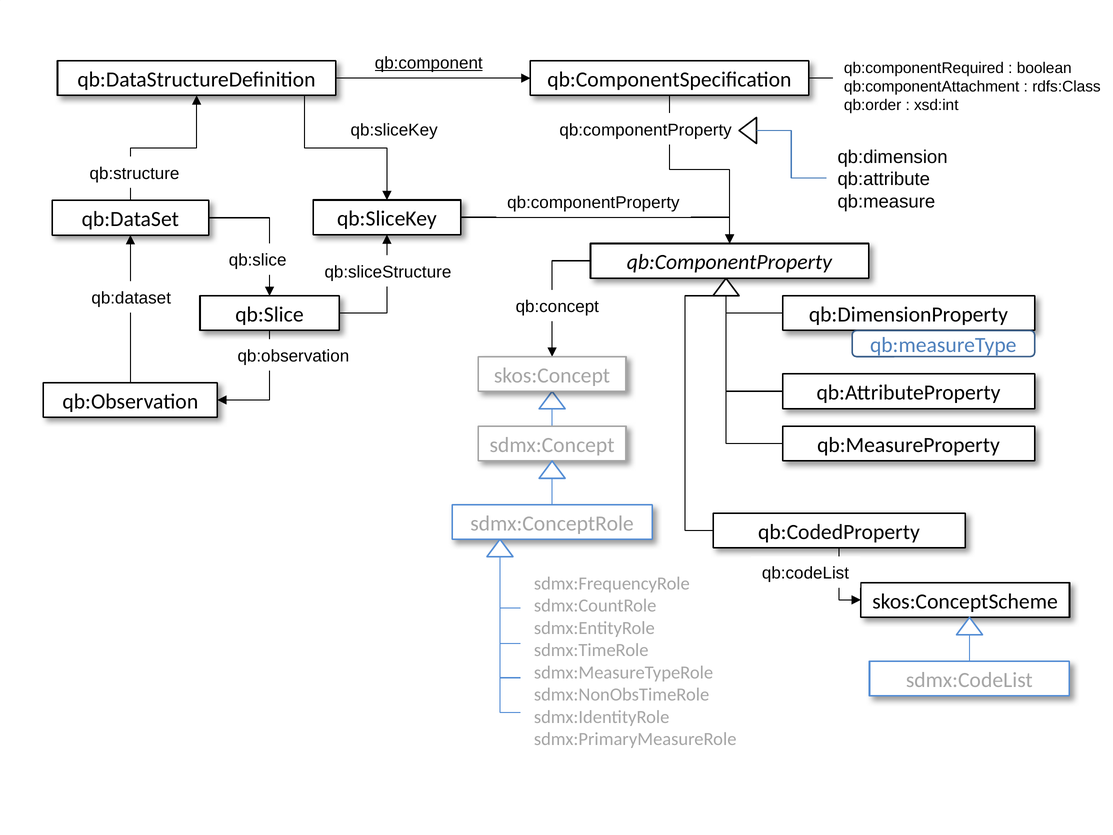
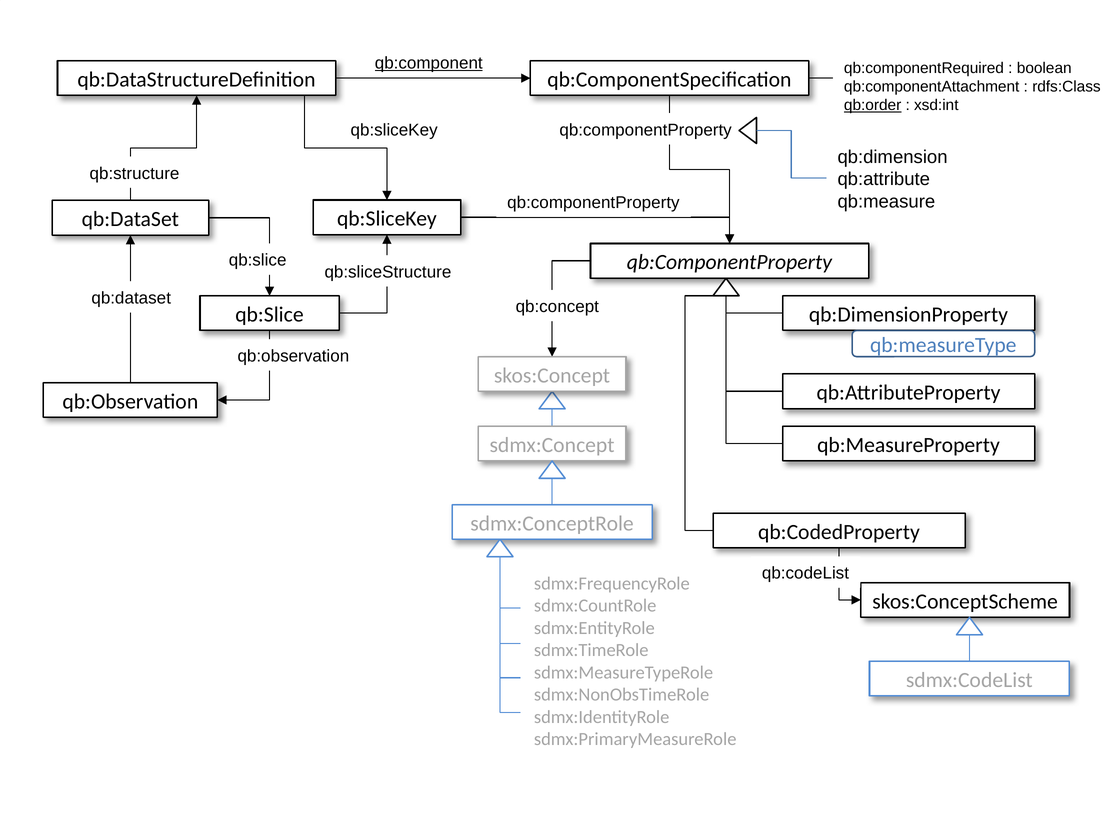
qb:order underline: none -> present (873, 105)
